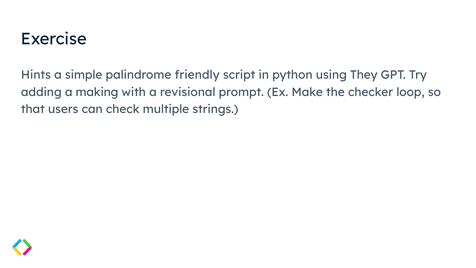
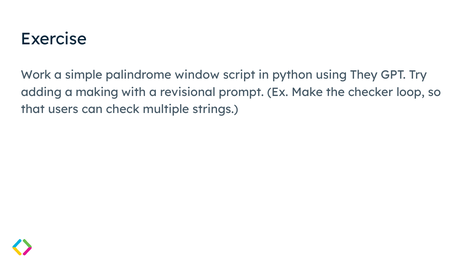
Hints: Hints -> Work (36, 75)
friendly: friendly -> window (197, 75)
